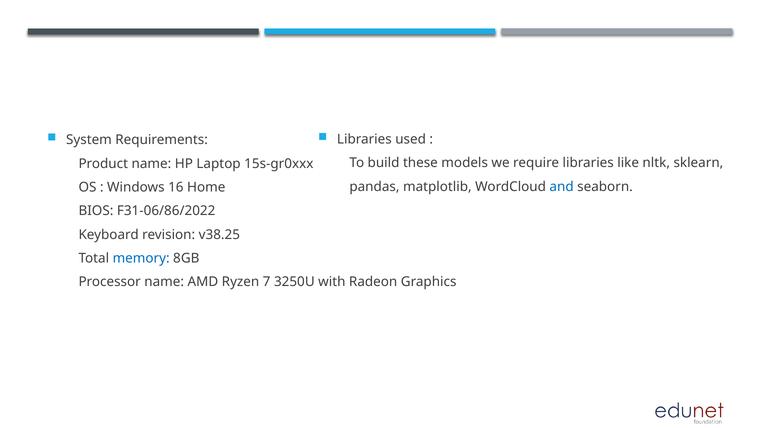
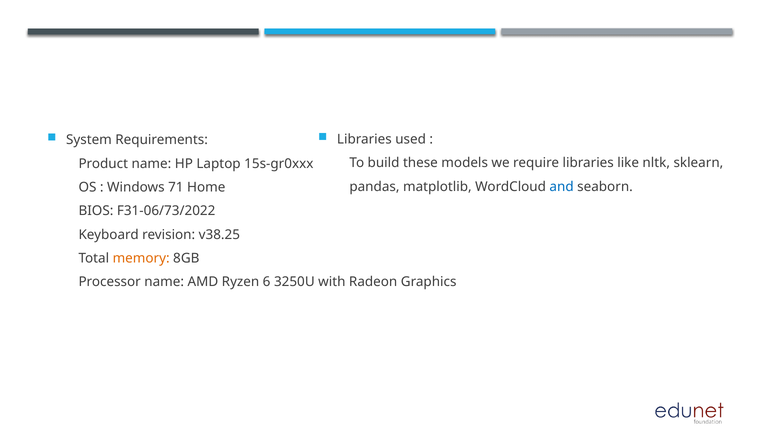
16: 16 -> 71 (176, 187)
F31-06/86/2022: F31-06/86/2022 -> F31-06/73/2022 (166, 211)
memory colour: blue -> orange (141, 258)
7: 7 -> 6 (267, 282)
